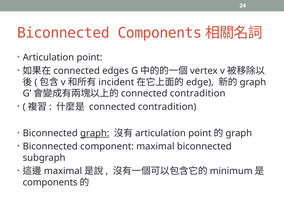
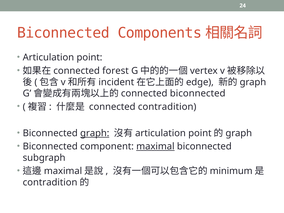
edges: edges -> forest (115, 71)
contradition: contradition -> biconnected (198, 93)
maximal underline: none -> present (155, 146)
components: components -> contradition (50, 182)
